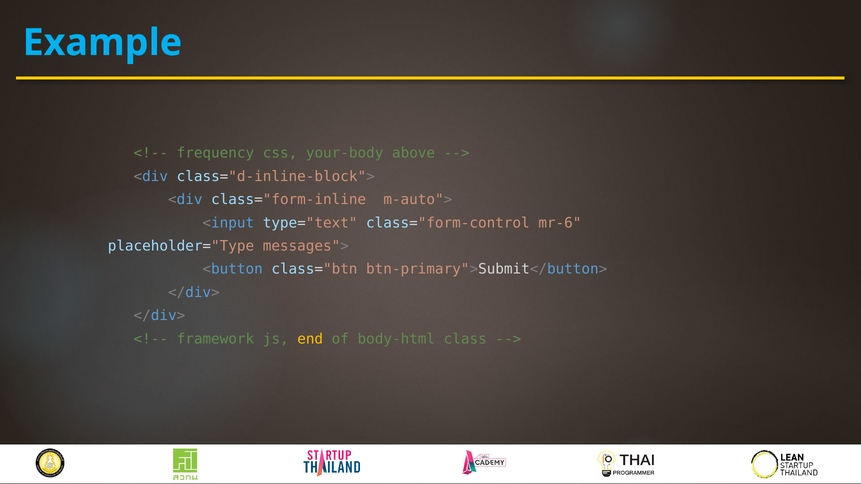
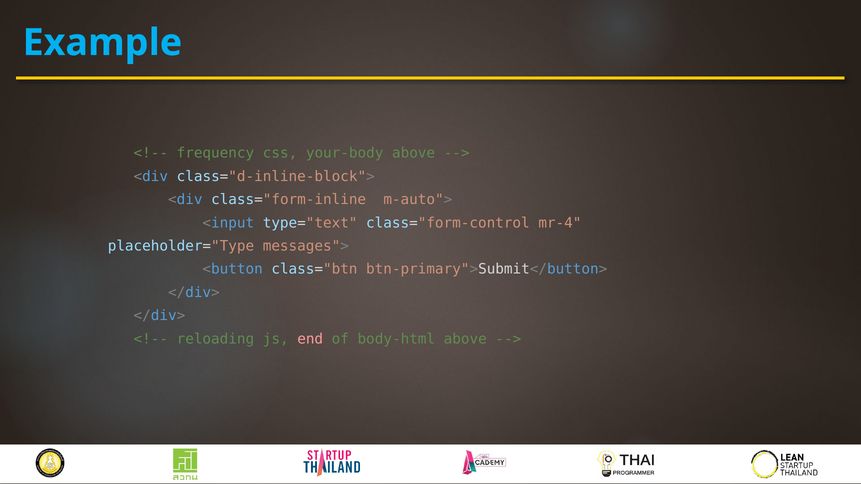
mr-6: mr-6 -> mr-4 (560, 223)
framework: framework -> reloading (215, 339)
end colour: yellow -> pink (310, 339)
body-html class: class -> above (465, 339)
